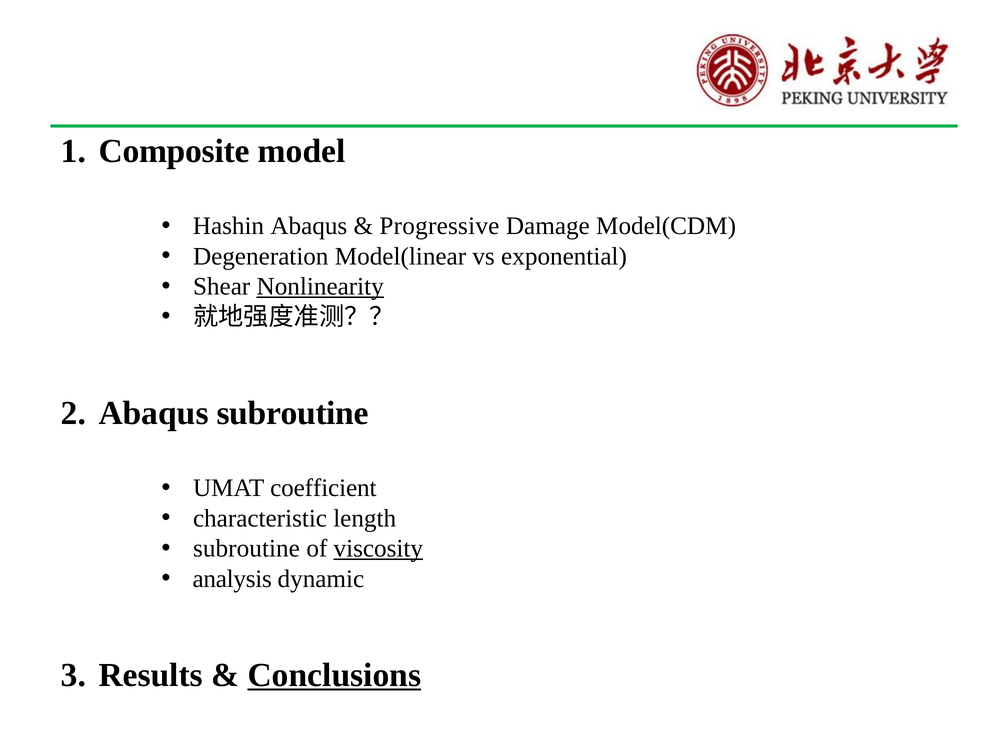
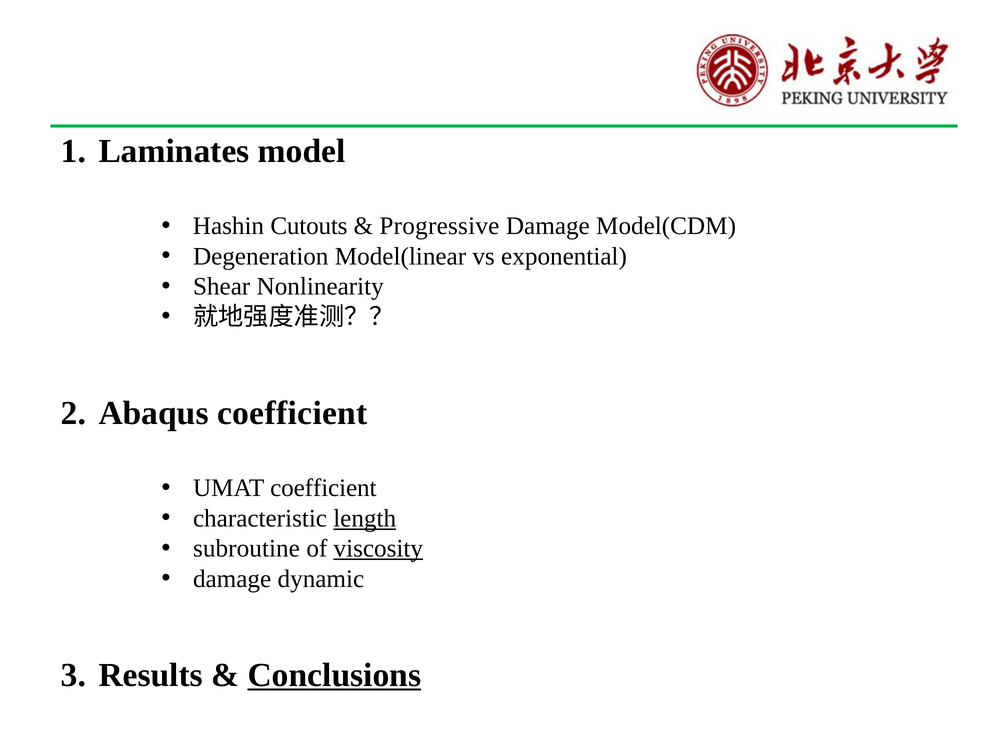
Composite: Composite -> Laminates (174, 151)
Hashin Abaqus: Abaqus -> Cutouts (309, 226)
Nonlinearity underline: present -> none (320, 287)
Abaqus subroutine: subroutine -> coefficient (292, 413)
length underline: none -> present (365, 518)
analysis: analysis -> damage (232, 579)
